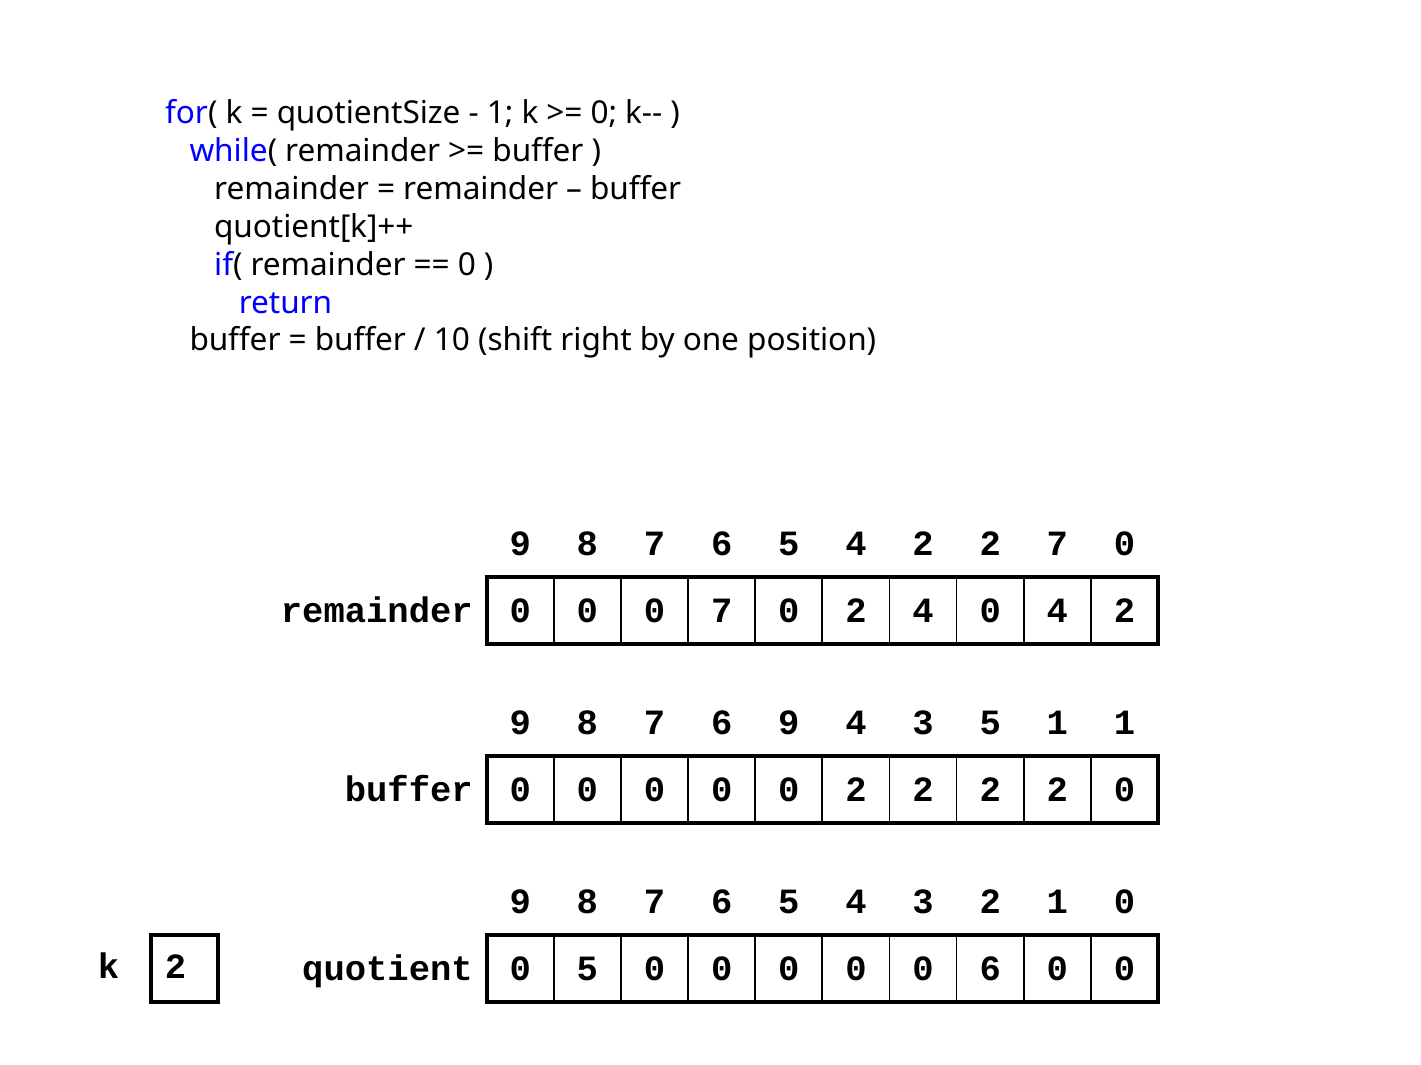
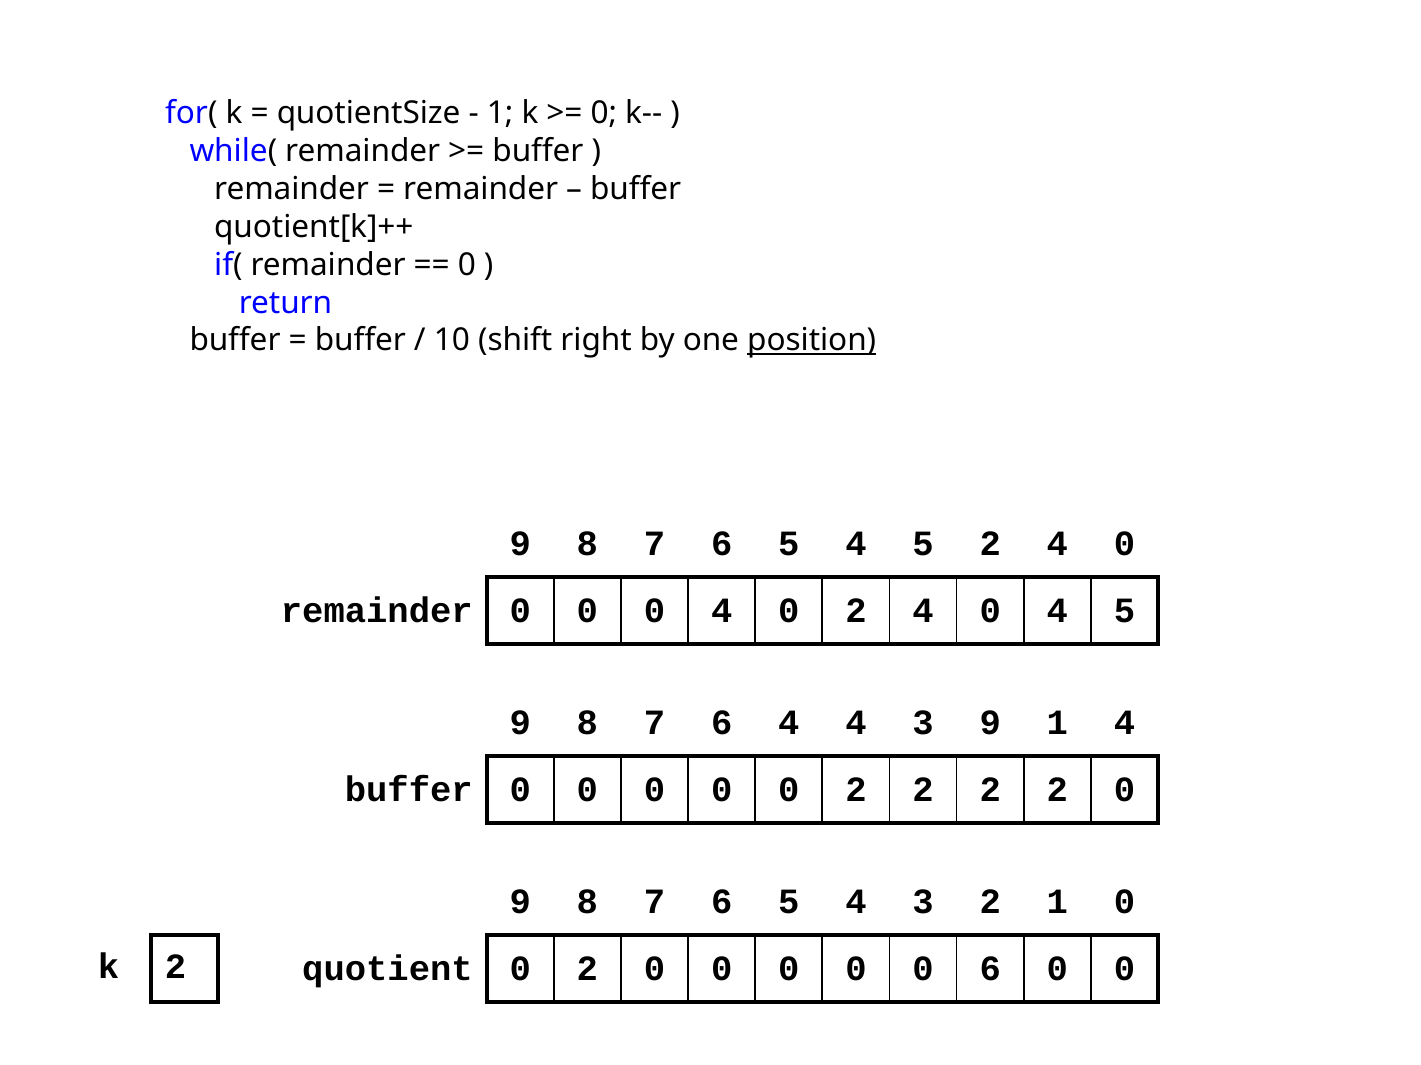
position underline: none -> present (812, 341)
5 4 2: 2 -> 5 (923, 544)
7: 7 -> 4 (1057, 544)
0 0 7: 7 -> 4 (722, 611)
0 4 2: 2 -> 5 (1124, 611)
6 9: 9 -> 4 (789, 723)
3 5: 5 -> 9 (990, 723)
1 1: 1 -> 4 (1124, 723)
quotient 0 5: 5 -> 2 (587, 969)
